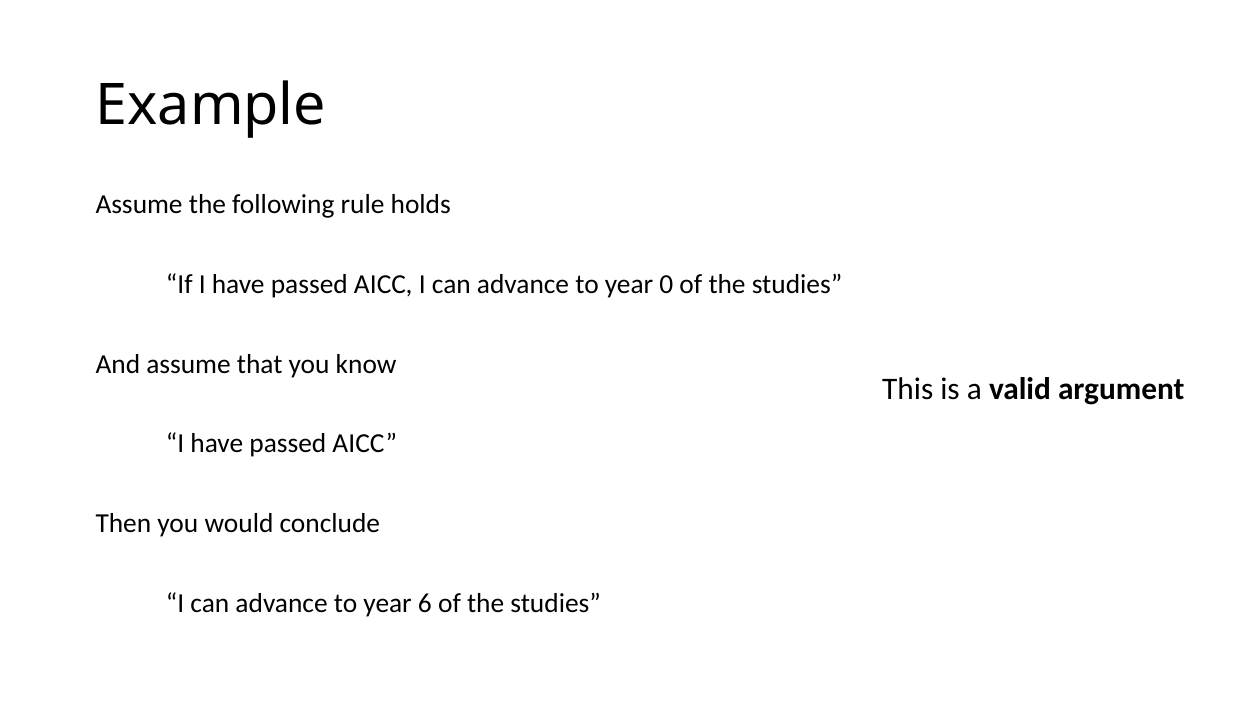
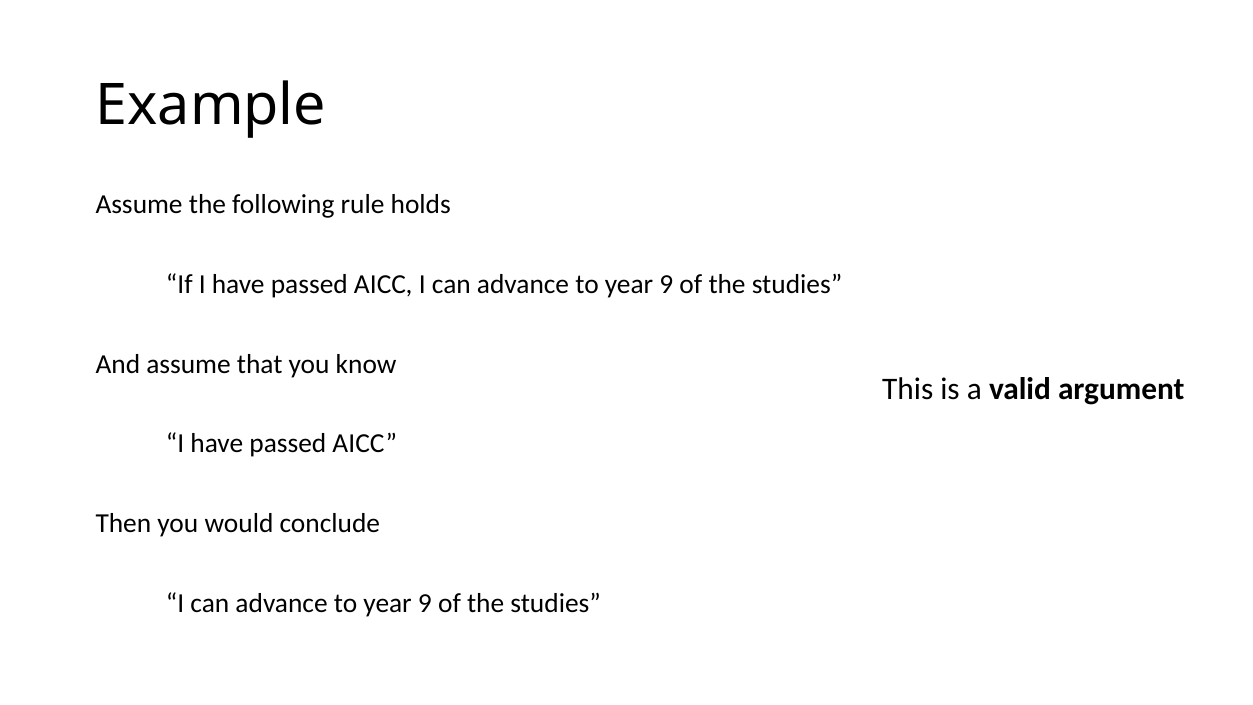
0: 0 -> 9 (666, 284)
6: 6 -> 9 (425, 603)
